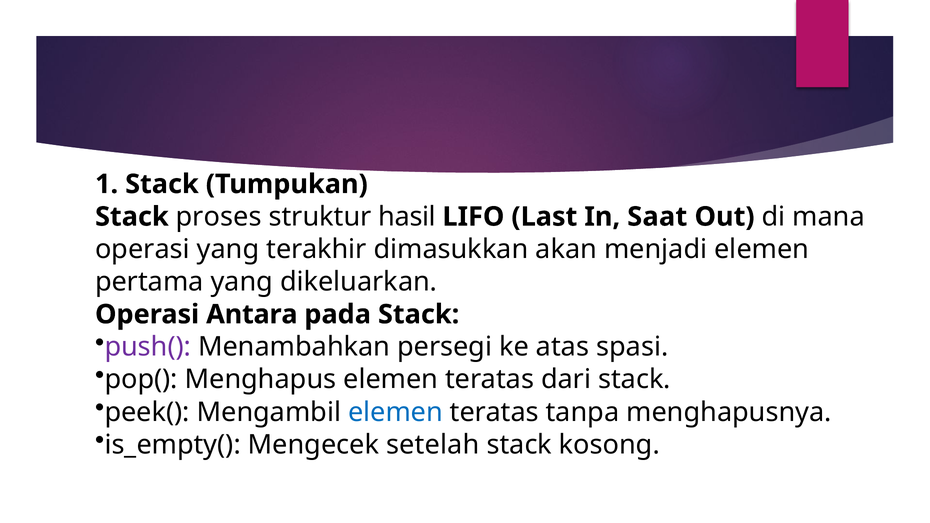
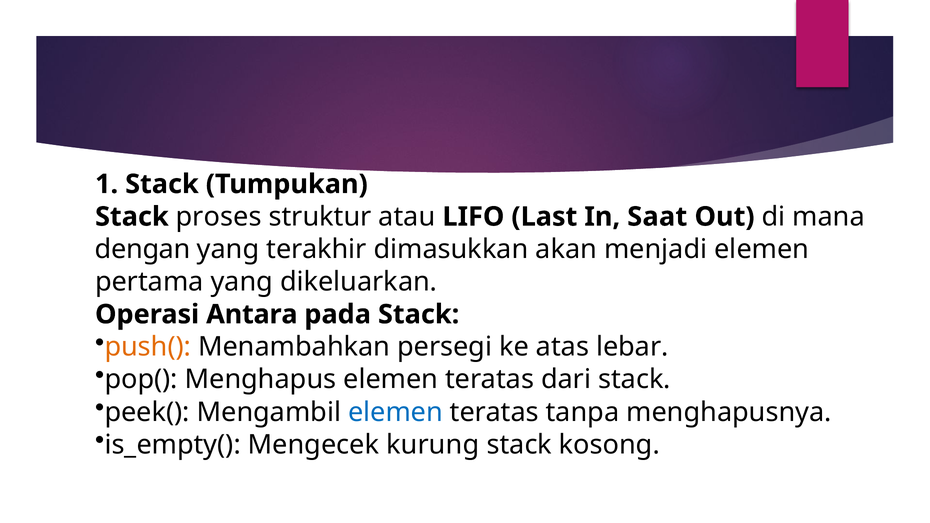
hasil: hasil -> atau (407, 217)
operasi: operasi -> dengan (143, 249)
push( colour: purple -> orange (148, 347)
spasi: spasi -> lebar (632, 347)
setelah: setelah -> kurung (433, 445)
